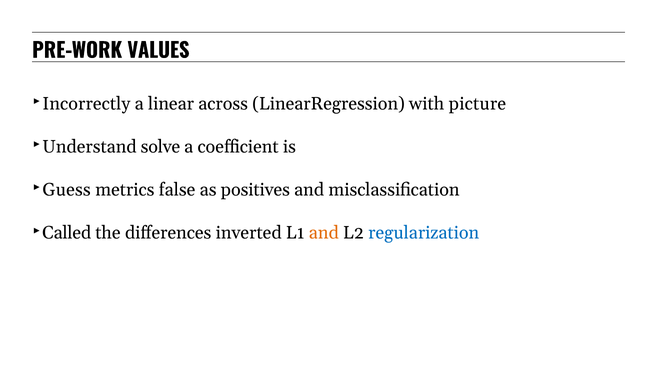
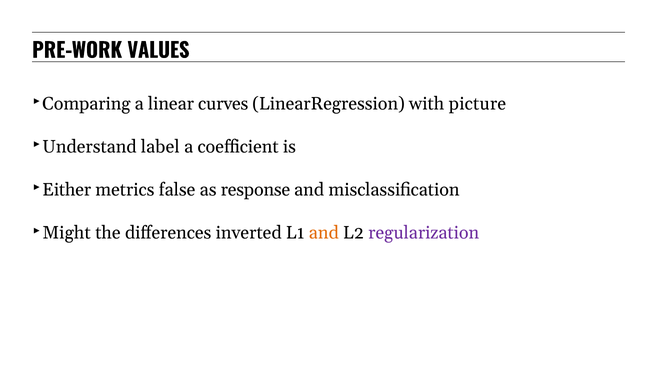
Incorrectly: Incorrectly -> Comparing (86, 104)
across: across -> curves (223, 104)
solve: solve -> label (160, 147)
Guess: Guess -> Either (67, 190)
positives: positives -> response (255, 190)
Called: Called -> Might (67, 233)
regularization colour: blue -> purple (424, 233)
